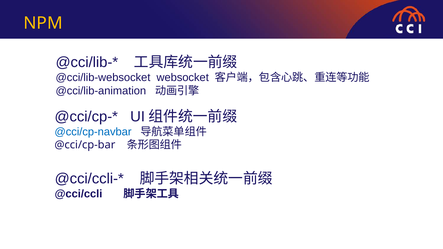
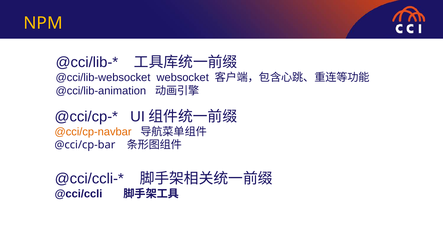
@cci/cp-navbar colour: blue -> orange (93, 132)
